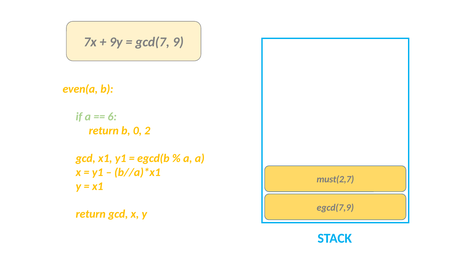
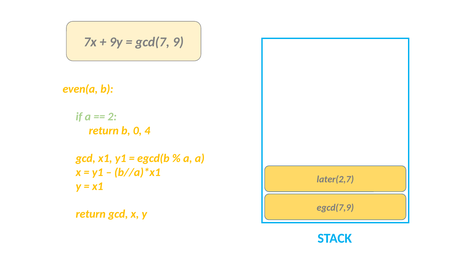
6: 6 -> 2 (112, 116)
2: 2 -> 4 (147, 130)
must(2,7: must(2,7 -> later(2,7 (335, 179)
